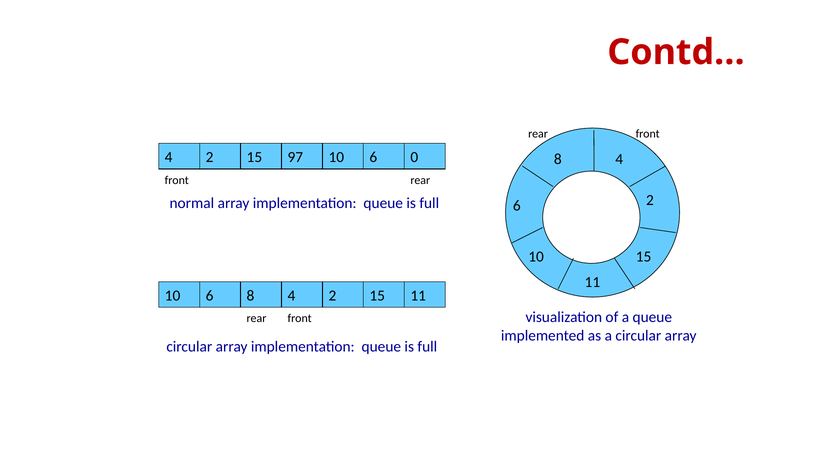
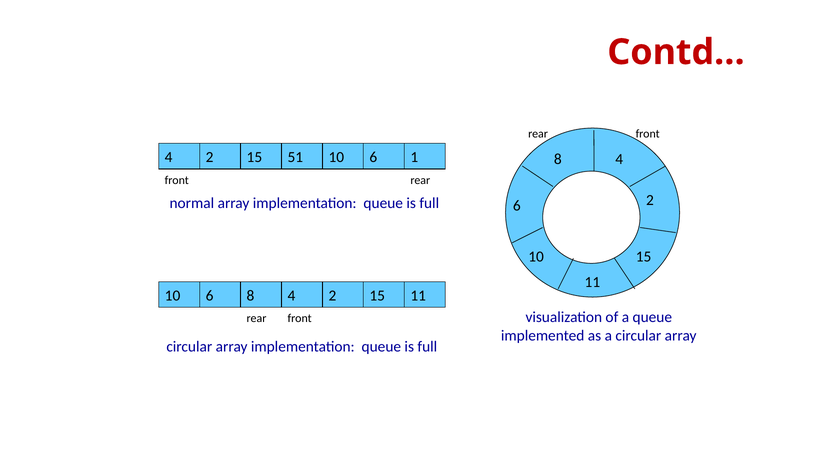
97: 97 -> 51 (295, 157)
0: 0 -> 1 (414, 157)
